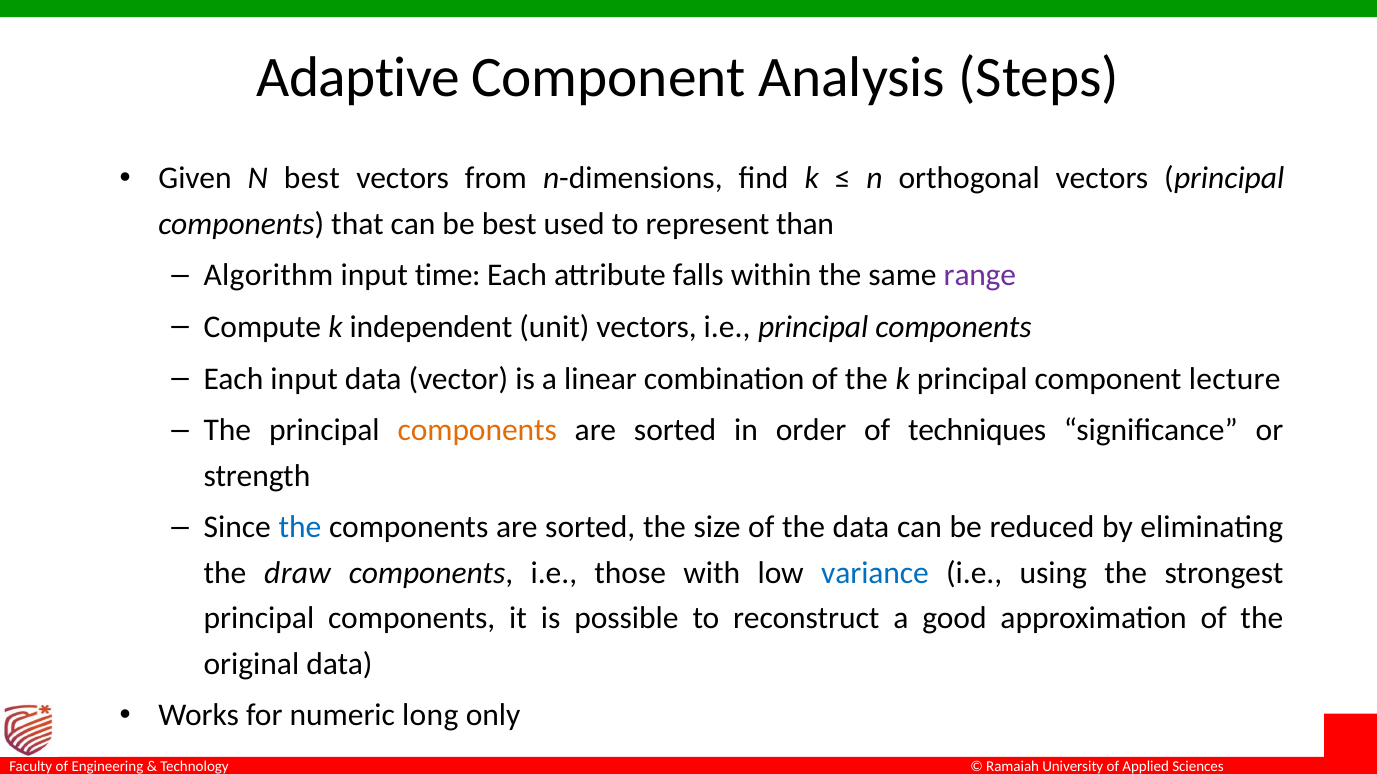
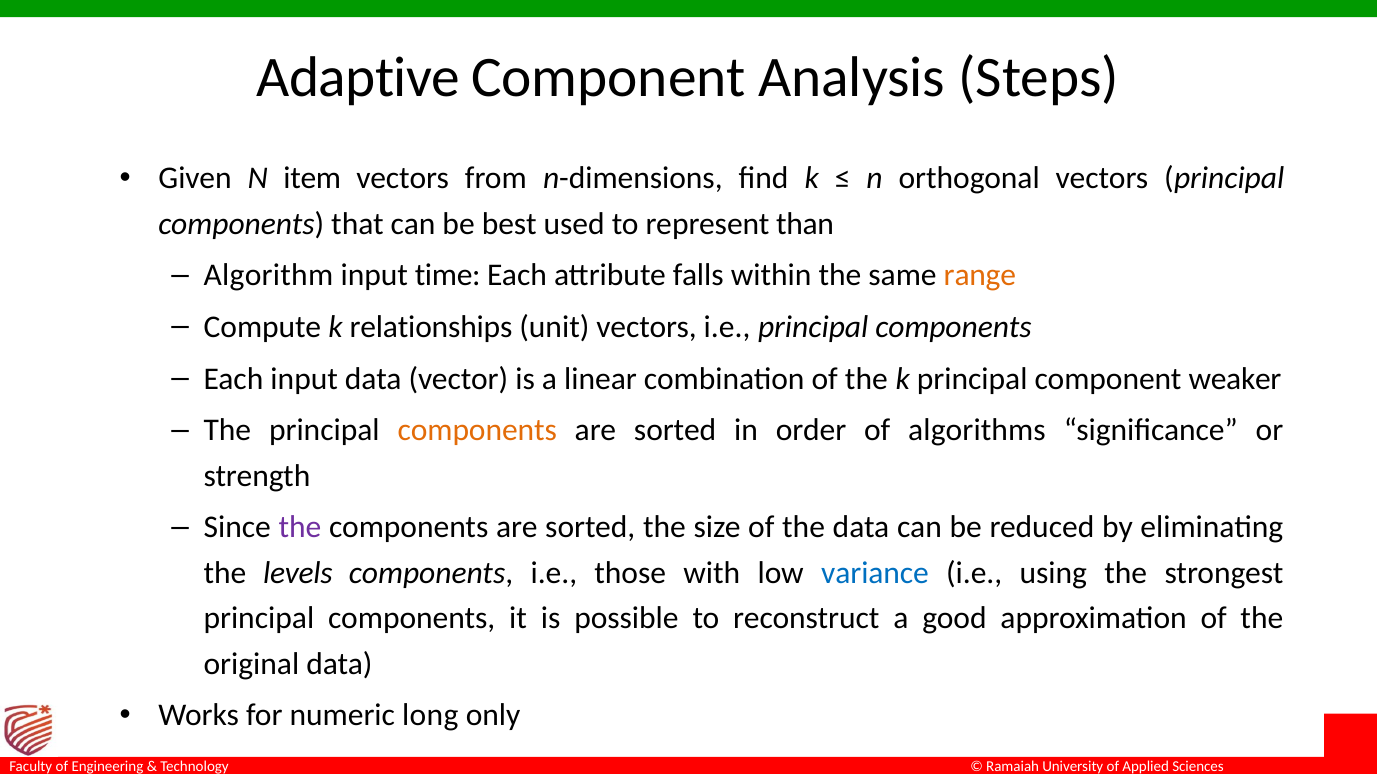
N best: best -> item (312, 178)
range colour: purple -> orange (980, 276)
independent: independent -> relationships (431, 327)
lecture: lecture -> weaker (1235, 379)
techniques: techniques -> algorithms (977, 431)
the colour: blue -> purple (300, 528)
draw: draw -> levels (298, 573)
